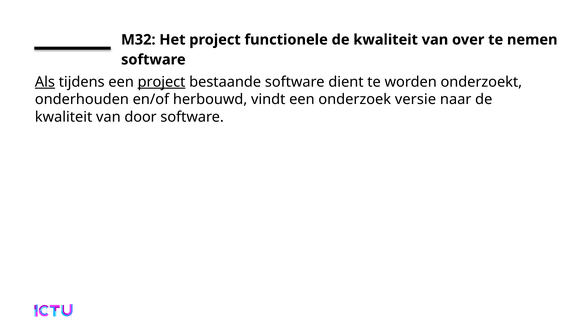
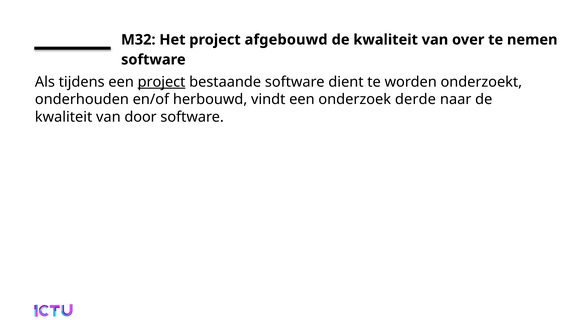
functionele: functionele -> afgebouwd (286, 40)
Als underline: present -> none (45, 82)
versie: versie -> derde (415, 99)
